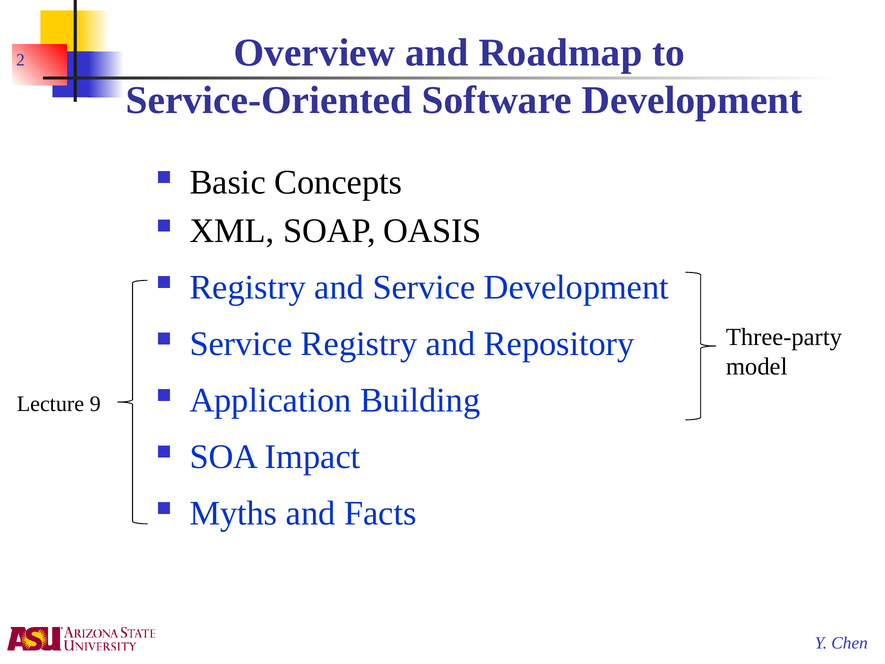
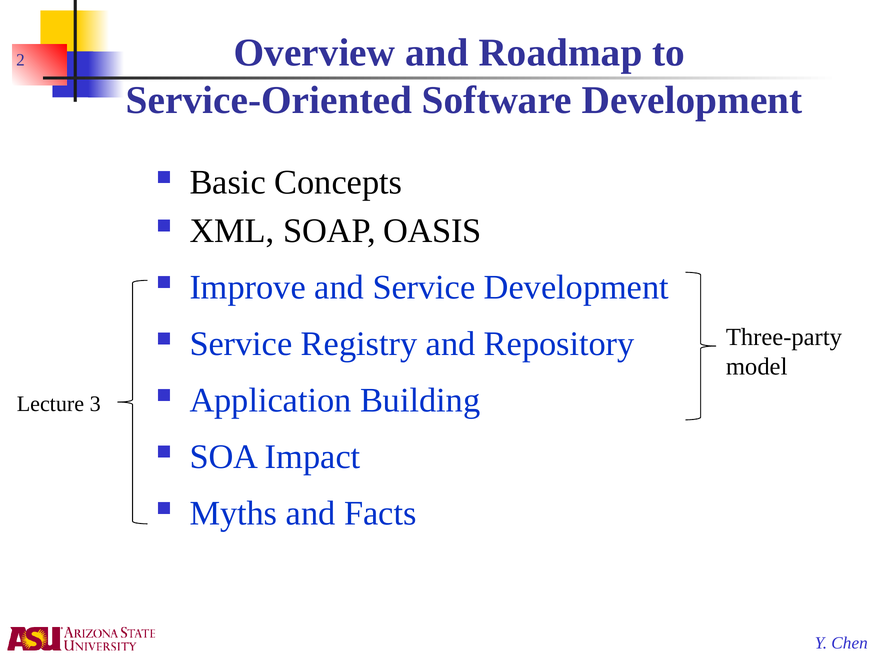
Registry: Registry -> Improve (248, 287)
9: 9 -> 3 (95, 404)
